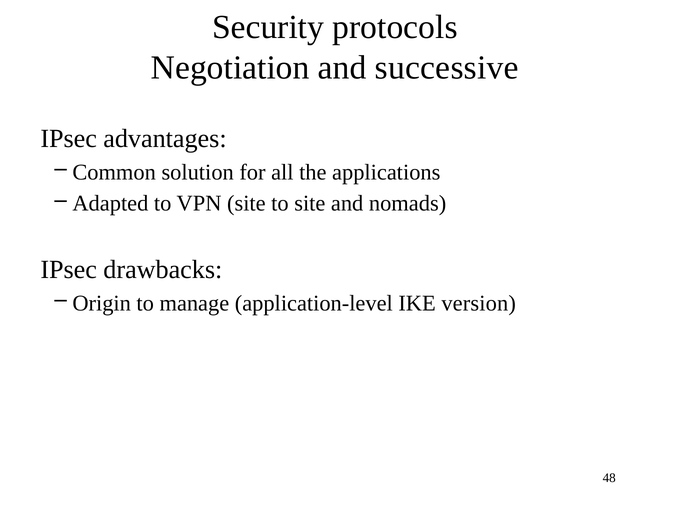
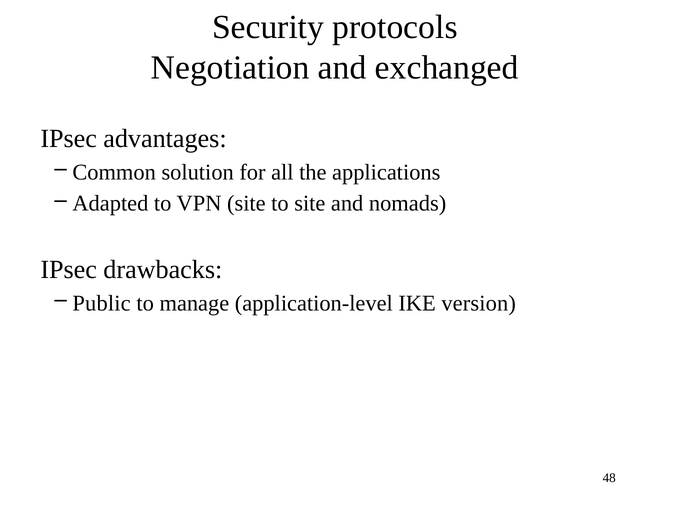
successive: successive -> exchanged (447, 67)
Origin: Origin -> Public (102, 303)
